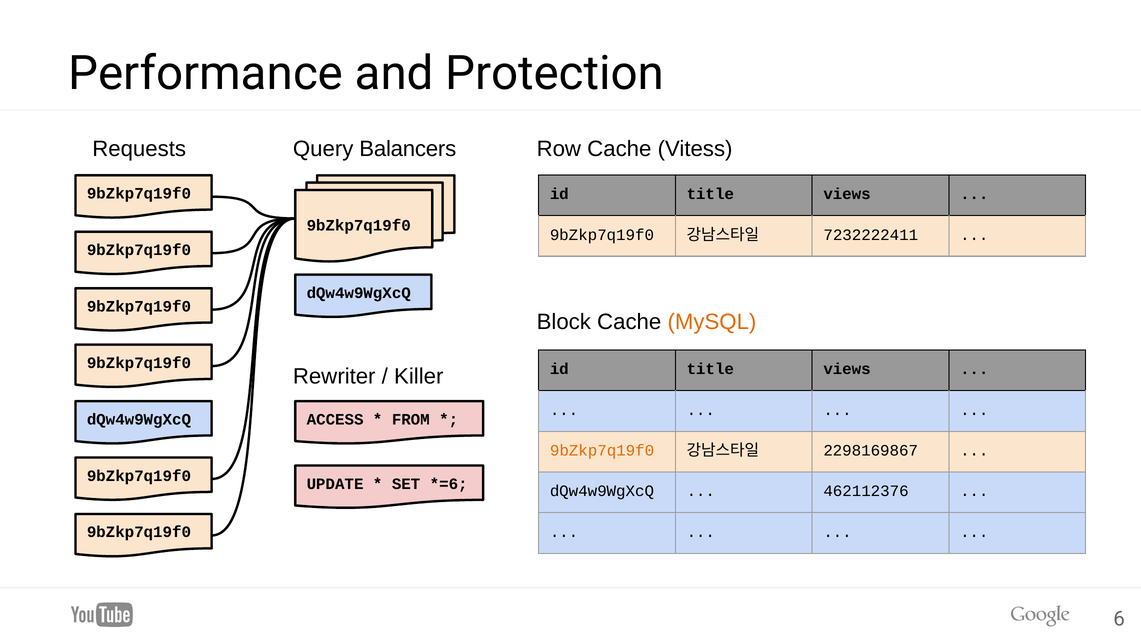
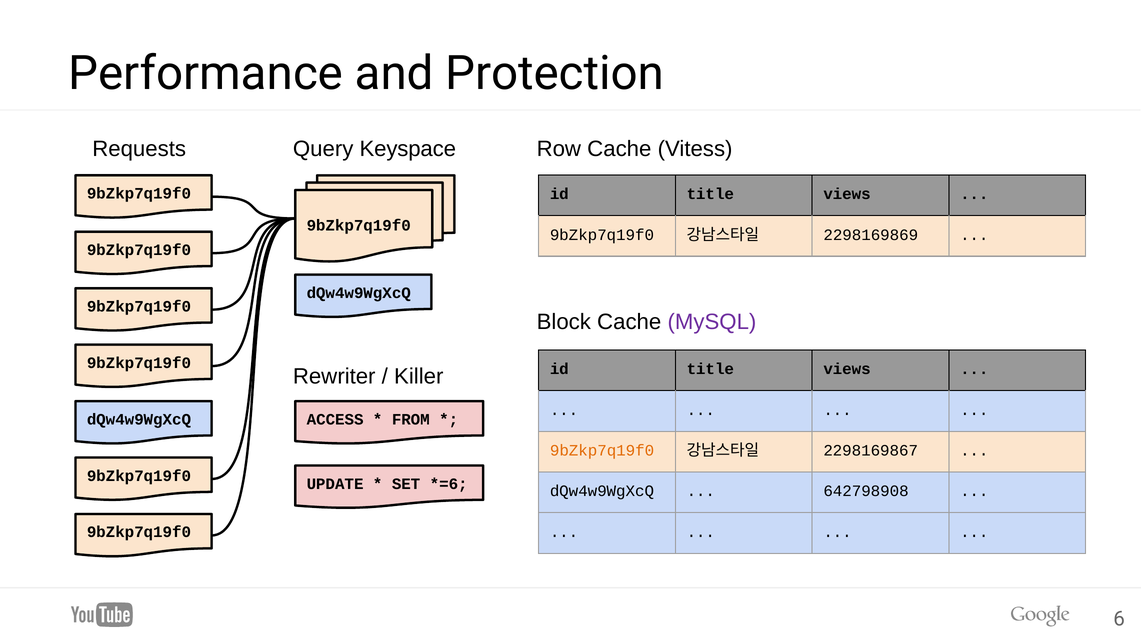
Balancers: Balancers -> Keyspace (408, 149)
7232222411: 7232222411 -> 2298169869 (871, 235)
MySQL colour: orange -> purple (712, 322)
462112376: 462112376 -> 642798908 (866, 491)
